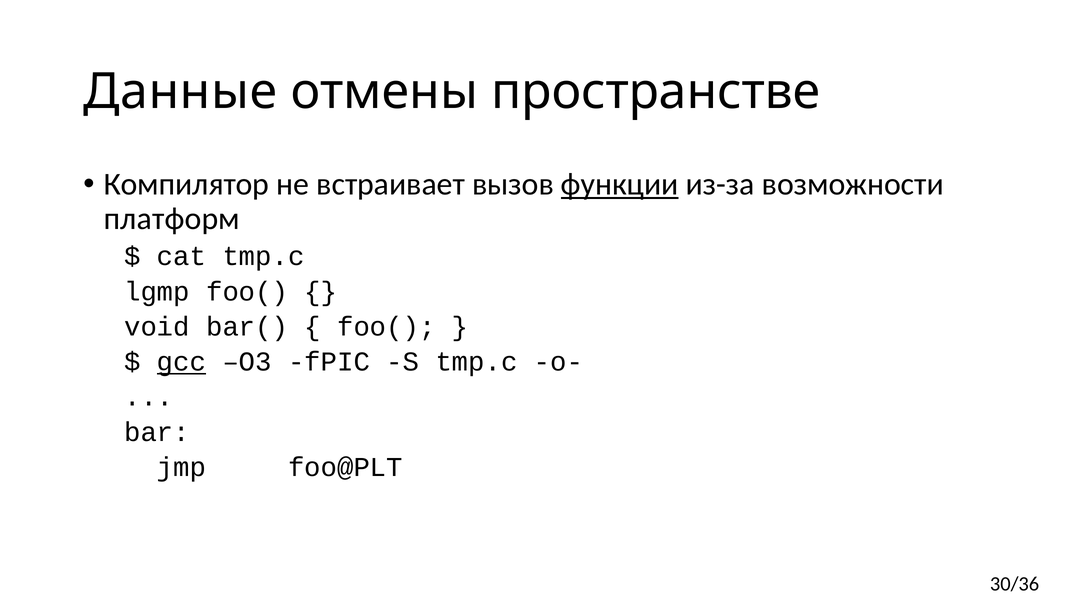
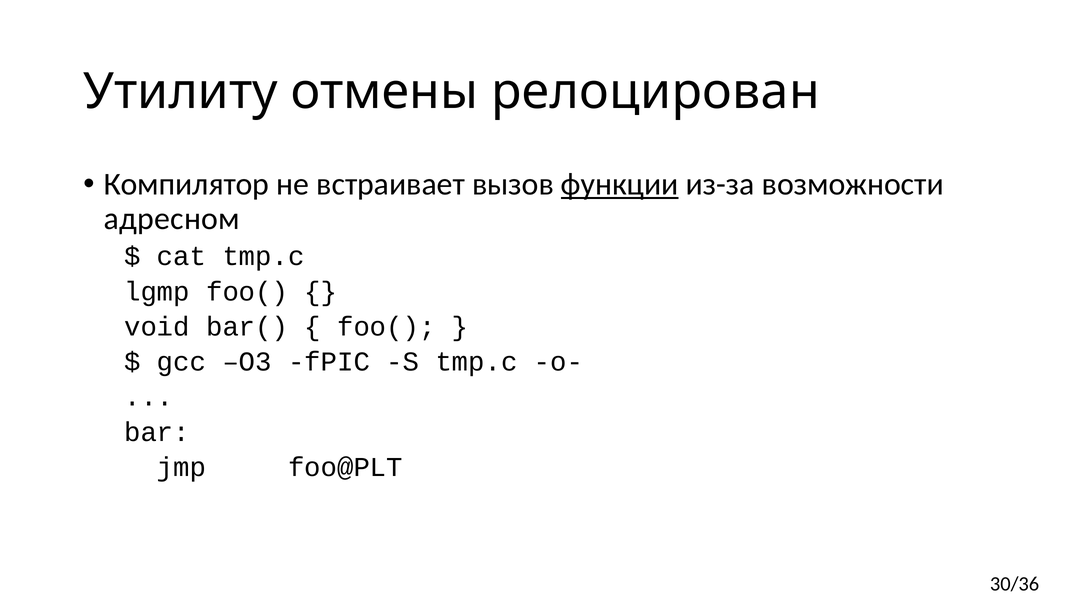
Данные: Данные -> Утилиту (181, 92)
пространстве: пространстве -> релоцирован (655, 92)
платформ: платформ -> адресном (172, 219)
gcc underline: present -> none (182, 362)
